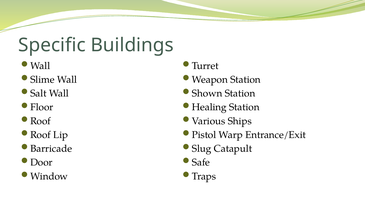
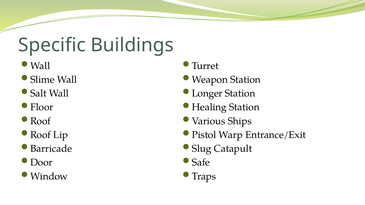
Shown: Shown -> Longer (207, 94)
